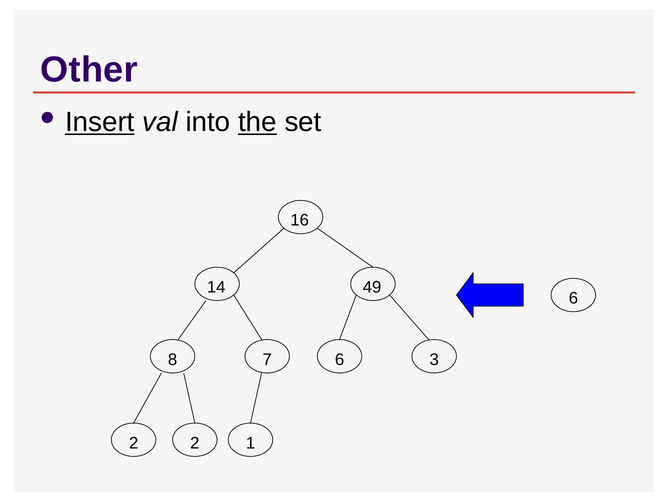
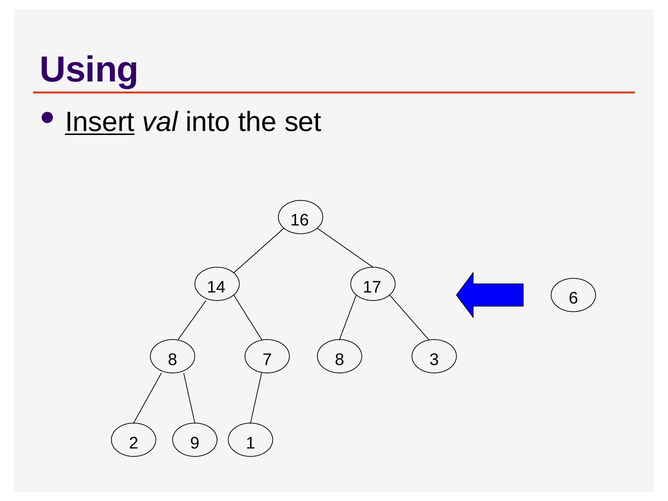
Other: Other -> Using (89, 70)
the underline: present -> none (257, 122)
49: 49 -> 17 (372, 287)
7 6: 6 -> 8 (340, 360)
2 2: 2 -> 9 (195, 443)
